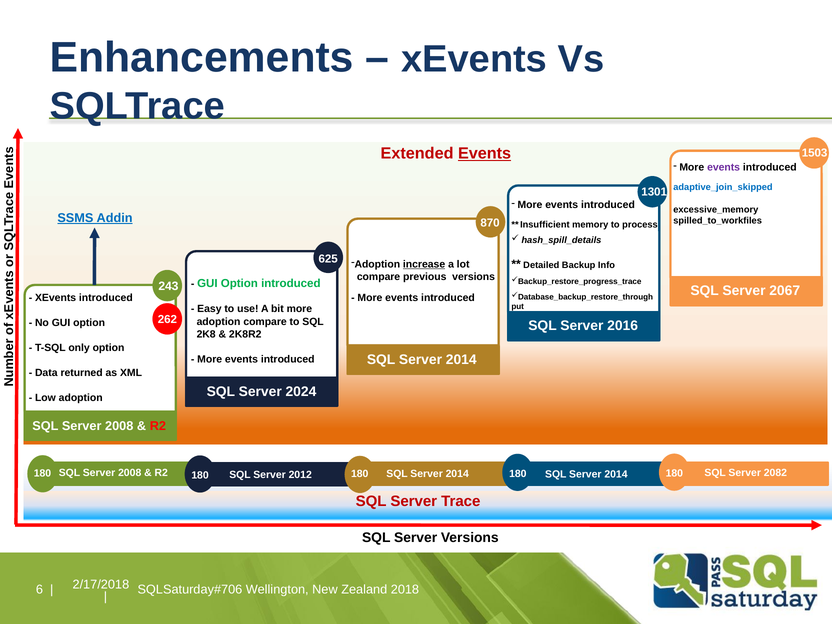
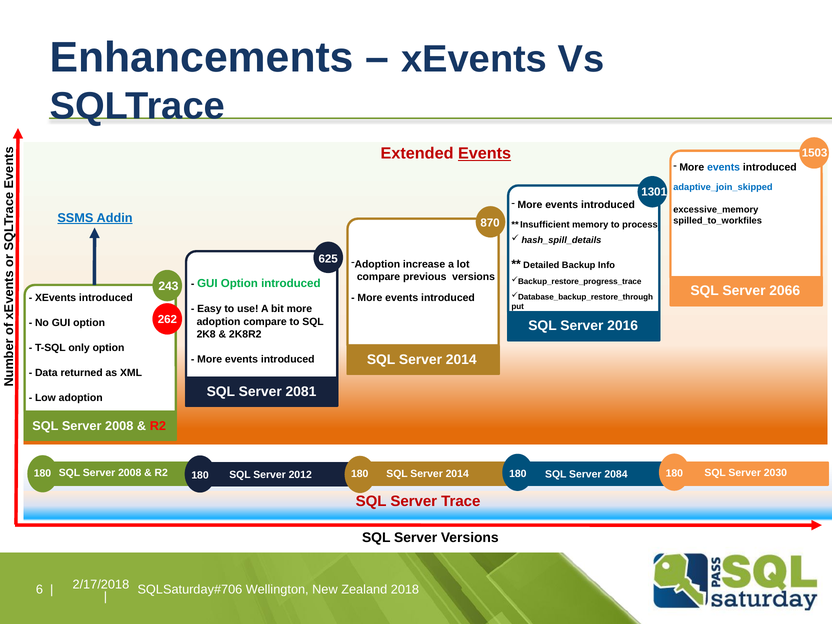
events colour: purple -> blue (724, 167)
increase underline: present -> none (424, 264)
2067: 2067 -> 2066 (785, 291)
2024: 2024 -> 2081 (301, 392)
2014 SQL Server 2014: 2014 -> 2084 (616, 474)
2082: 2082 -> 2030 (775, 473)
